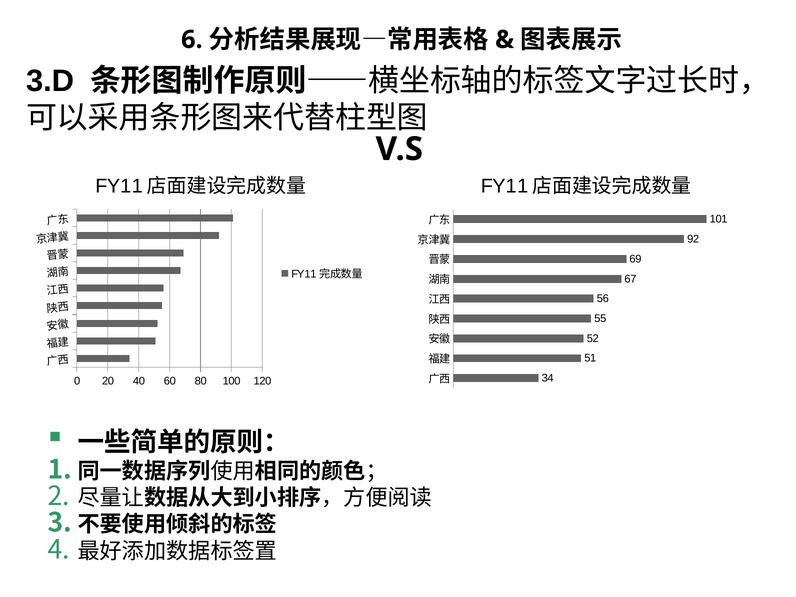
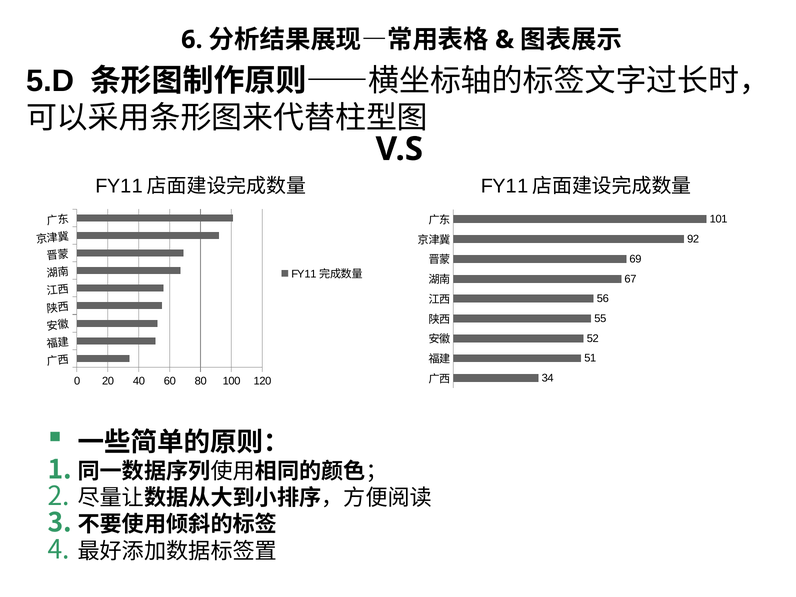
3.D: 3.D -> 5.D (50, 81)
